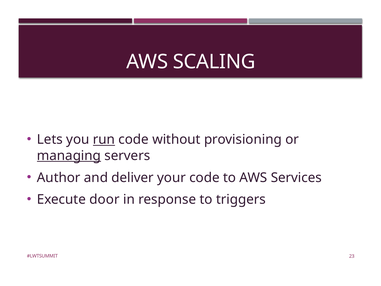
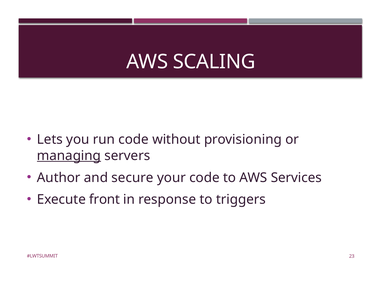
run underline: present -> none (104, 139)
deliver: deliver -> secure (133, 177)
door: door -> front (105, 199)
